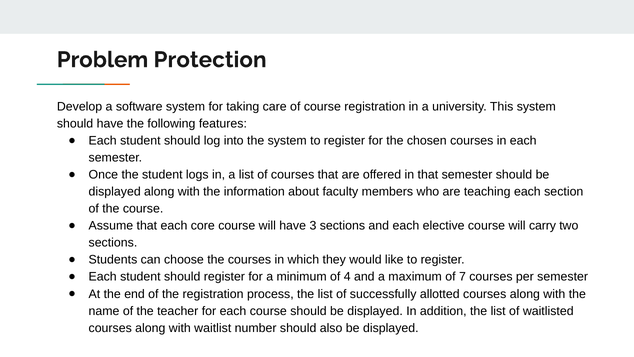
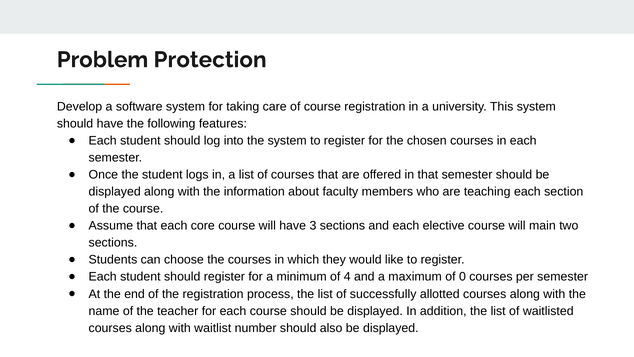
carry: carry -> main (542, 226)
7: 7 -> 0 (462, 277)
